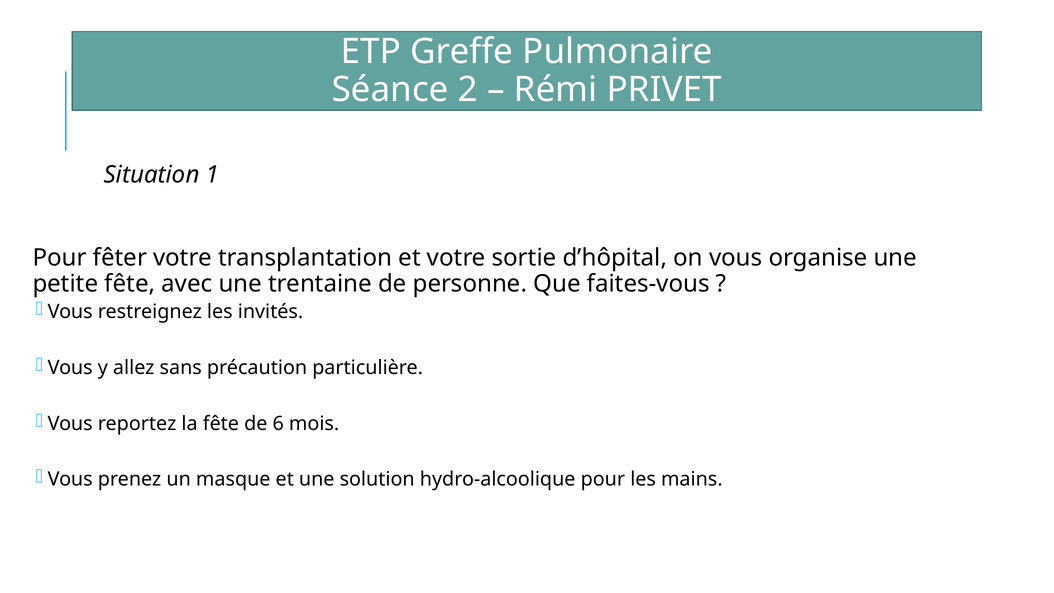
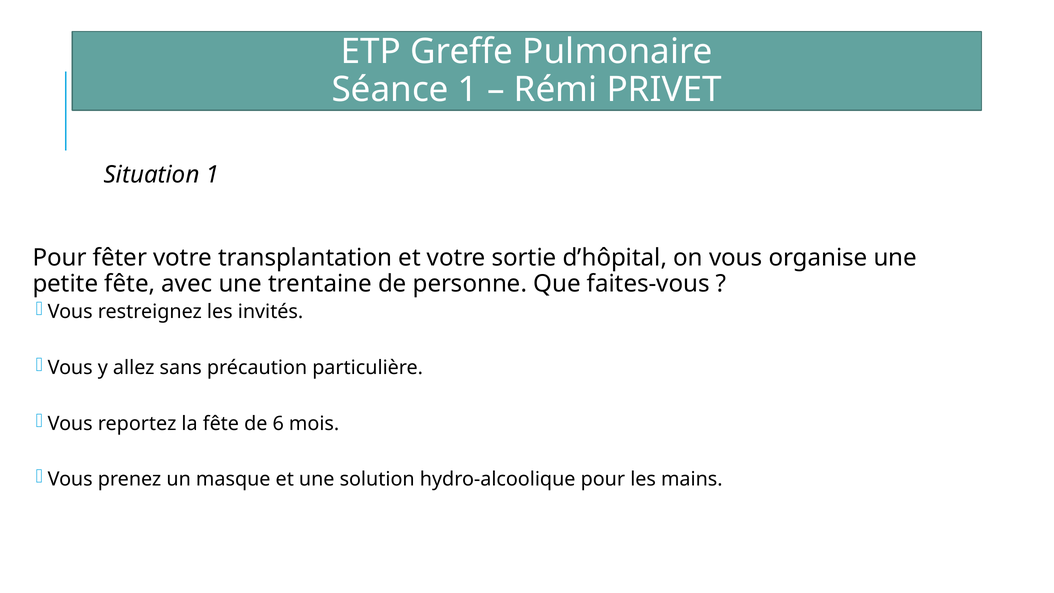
Séance 2: 2 -> 1 (468, 90)
